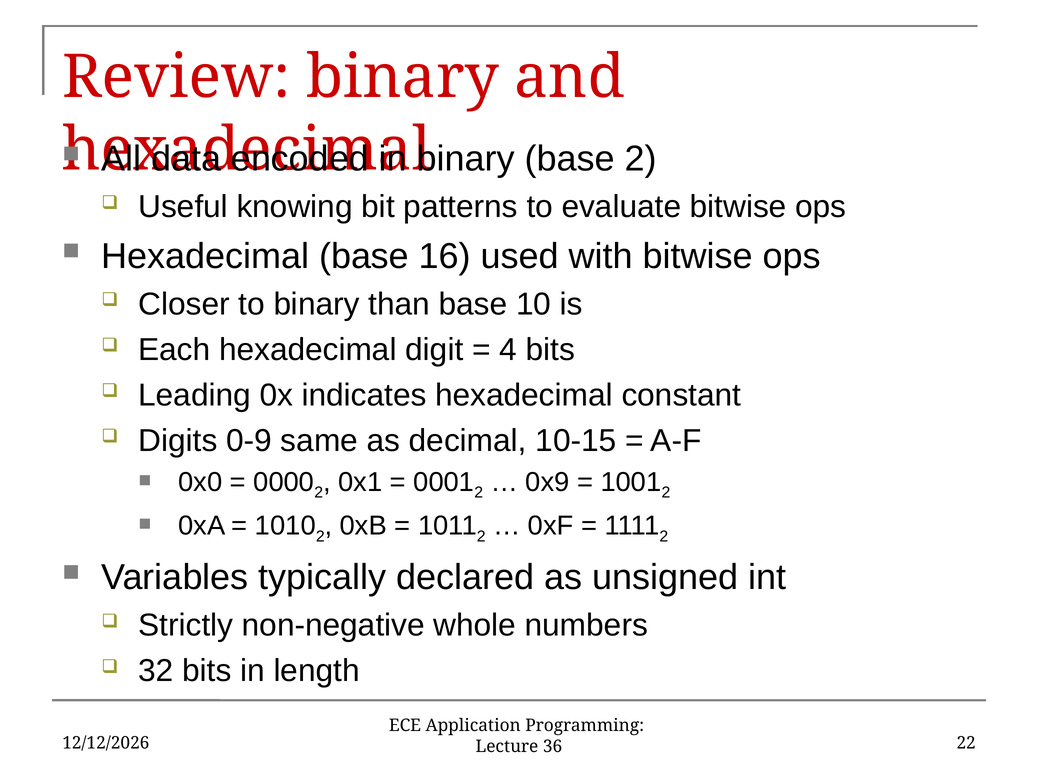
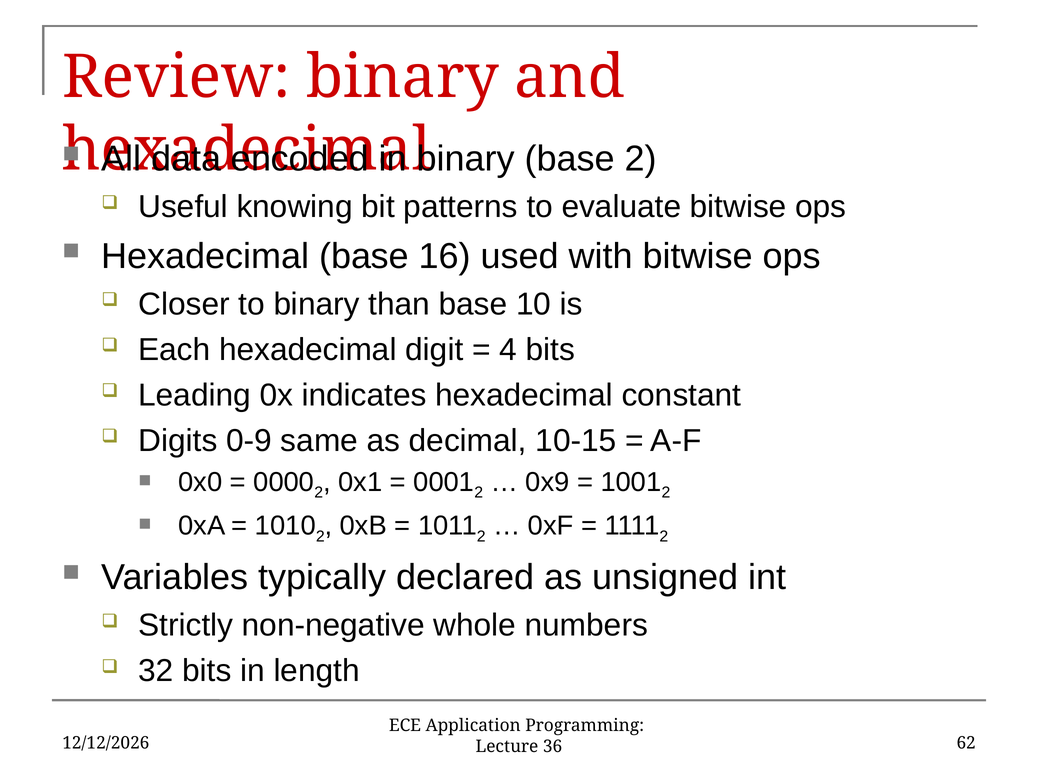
22: 22 -> 62 (966, 743)
